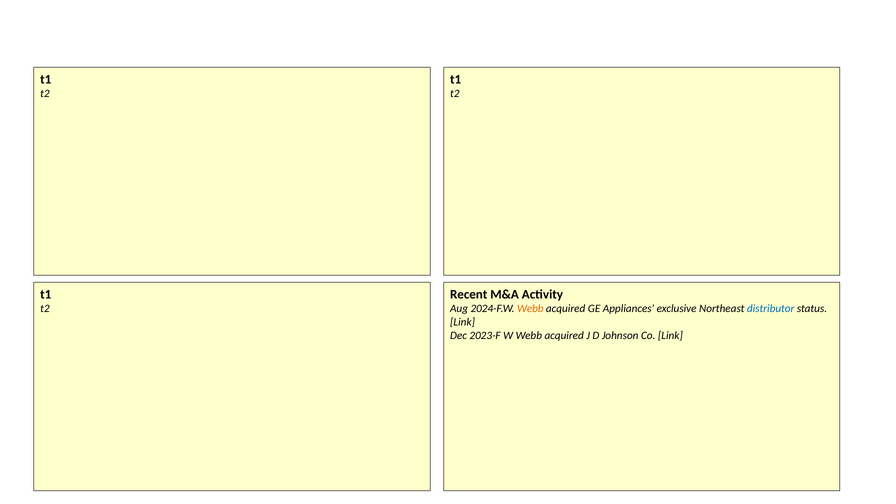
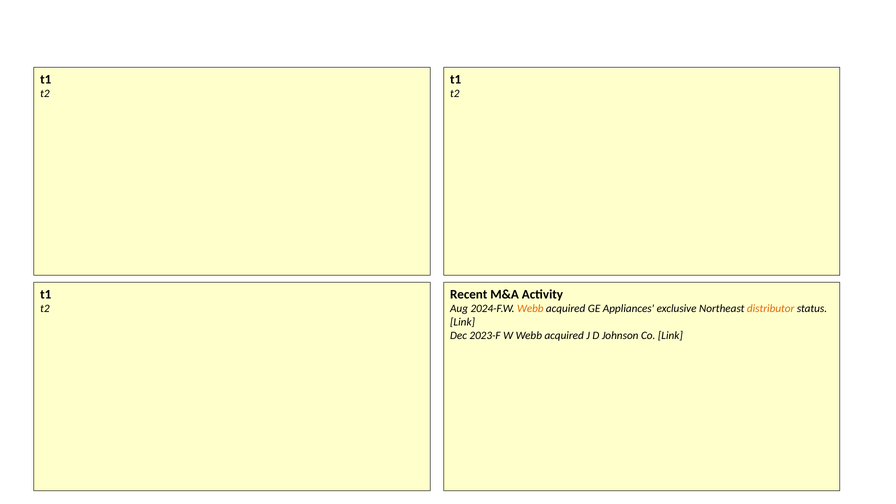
distributor colour: blue -> orange (771, 309)
